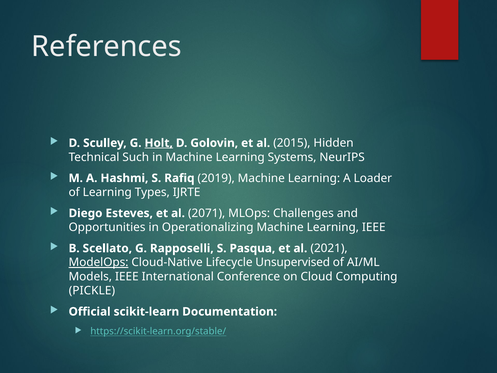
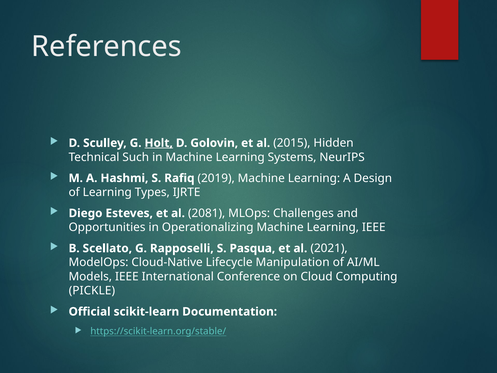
Loader: Loader -> Design (373, 178)
2071: 2071 -> 2081 (207, 213)
ModelOps underline: present -> none (99, 262)
Unsupervised: Unsupervised -> Manipulation (293, 262)
